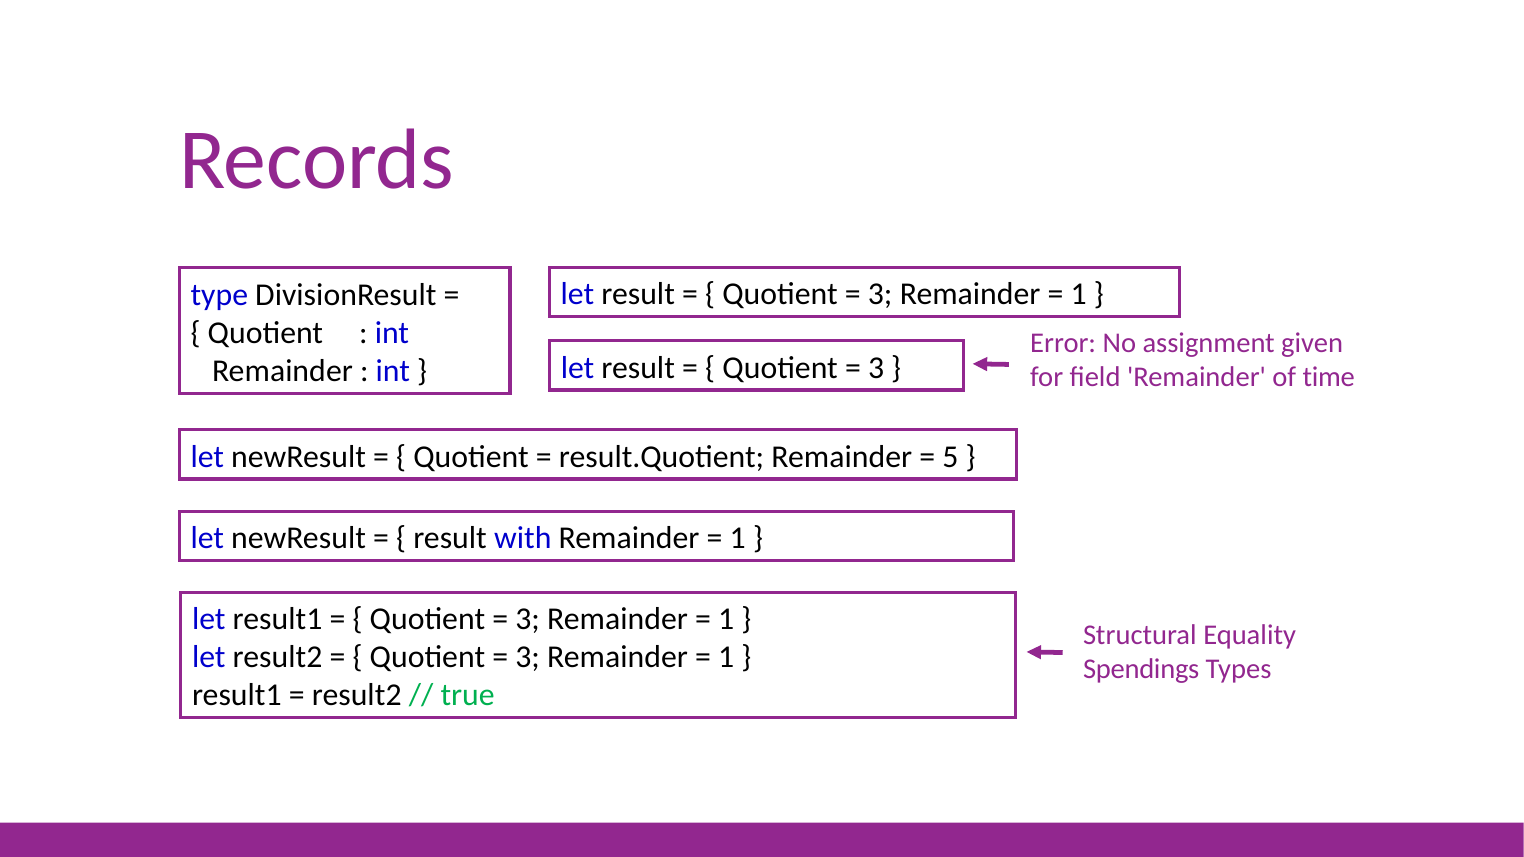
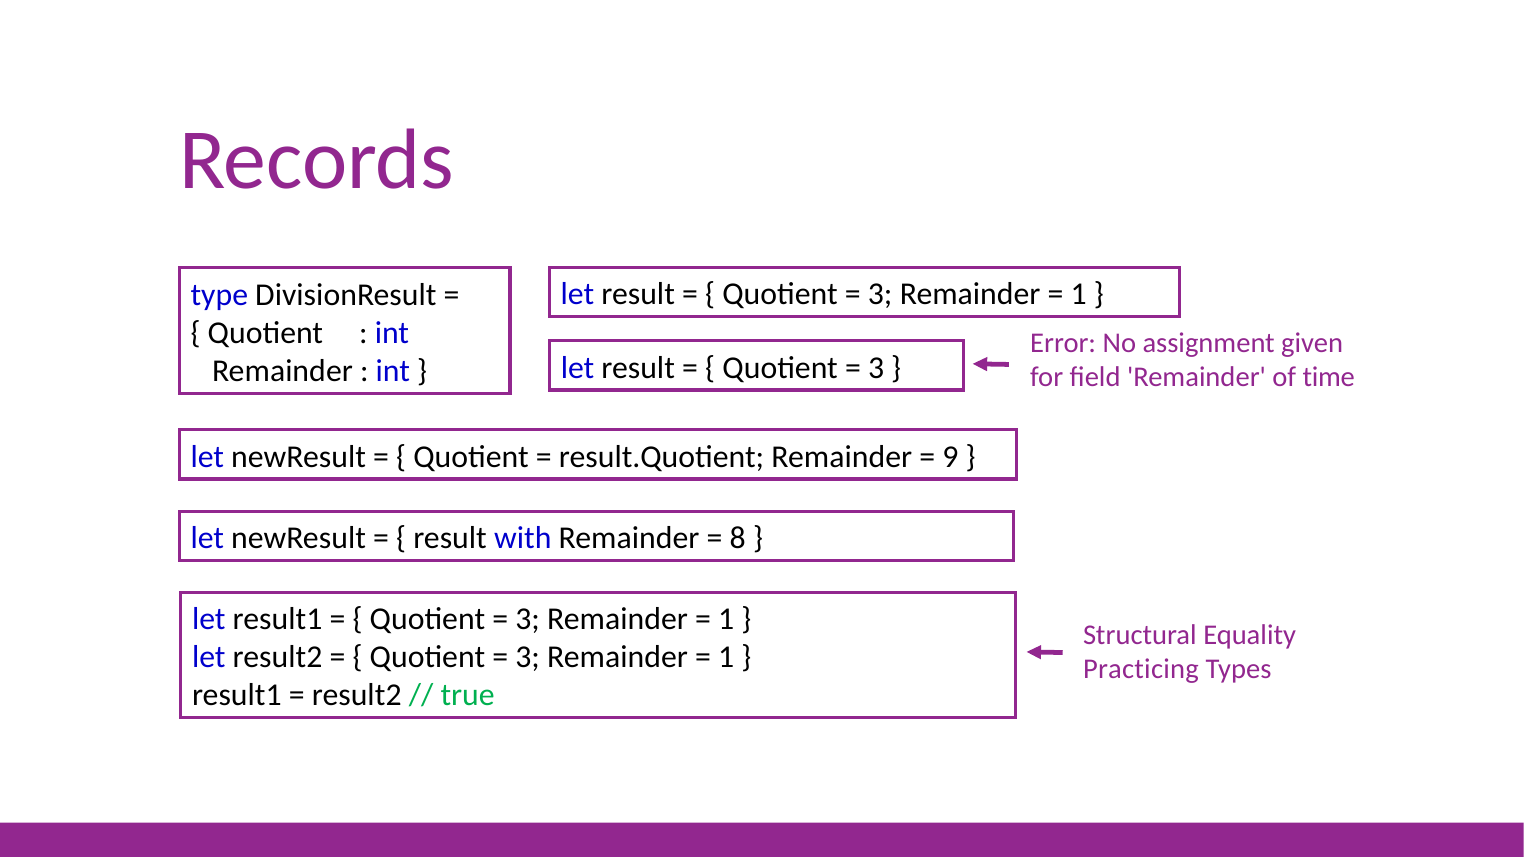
5: 5 -> 9 (950, 457)
1: 1 -> 8 (738, 538)
Spendings: Spendings -> Practicing (1141, 669)
